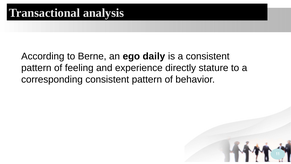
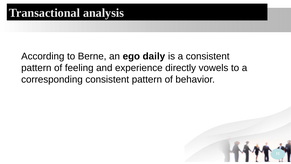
stature: stature -> vowels (214, 68)
